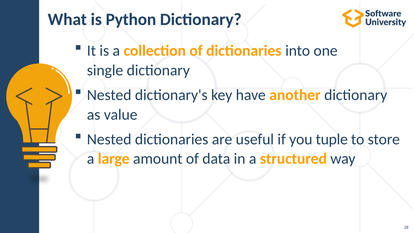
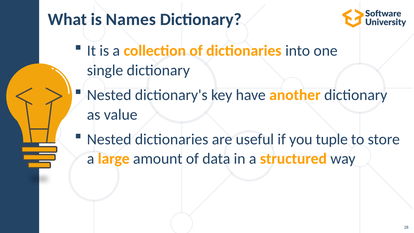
Python: Python -> Names (131, 20)
